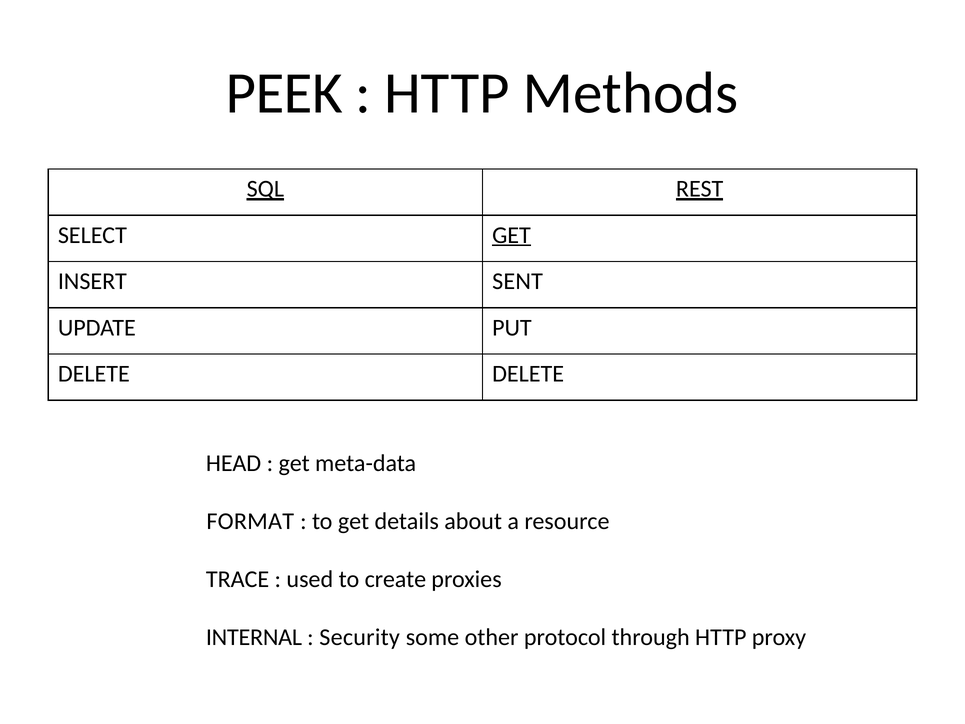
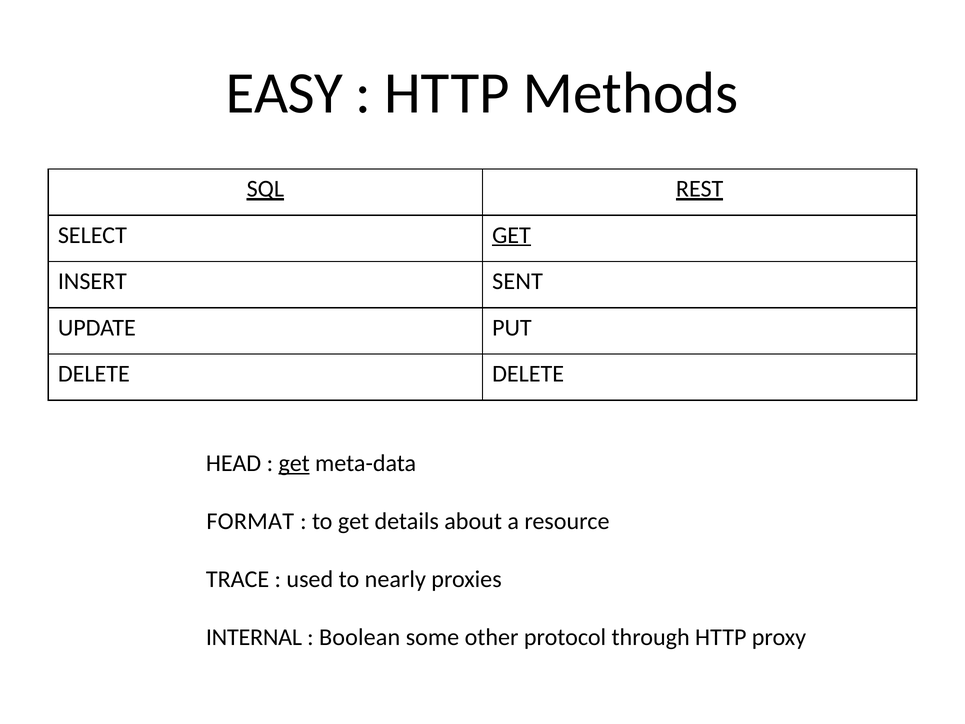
PEEK: PEEK -> EASY (284, 93)
get underline: none -> present (294, 463)
create: create -> nearly (395, 579)
Security: Security -> Boolean (360, 637)
